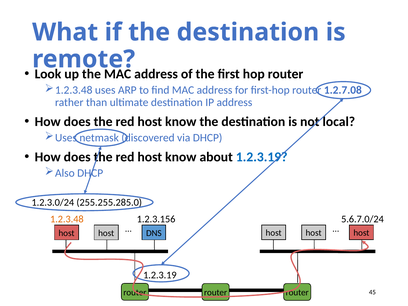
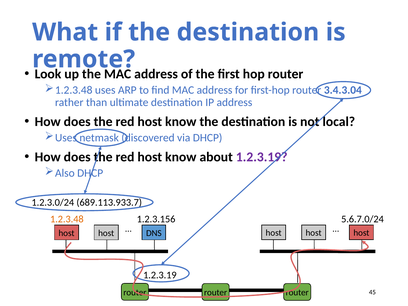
1.2.7.08: 1.2.7.08 -> 3.4.3.04 (343, 90)
1.2.3.19 colour: blue -> purple (262, 157)
255.255.285.0: 255.255.285.0 -> 689.113.933.7 (109, 203)
